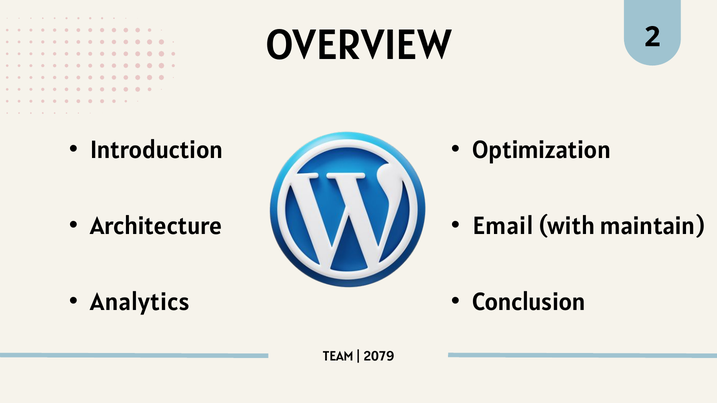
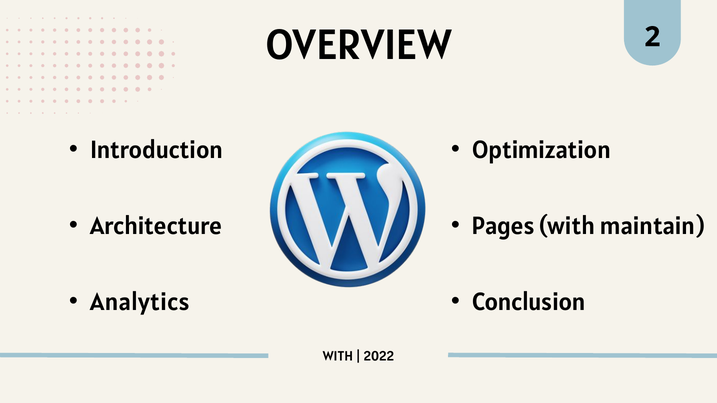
Email: Email -> Pages (503, 226)
TEAM: TEAM -> WITH (338, 357)
2079: 2079 -> 2022 (379, 357)
